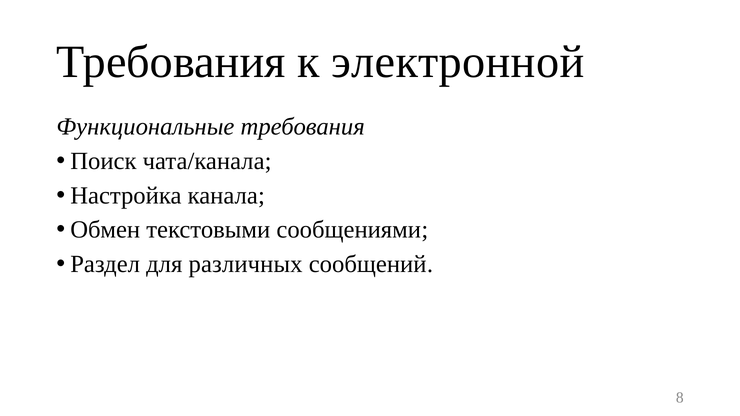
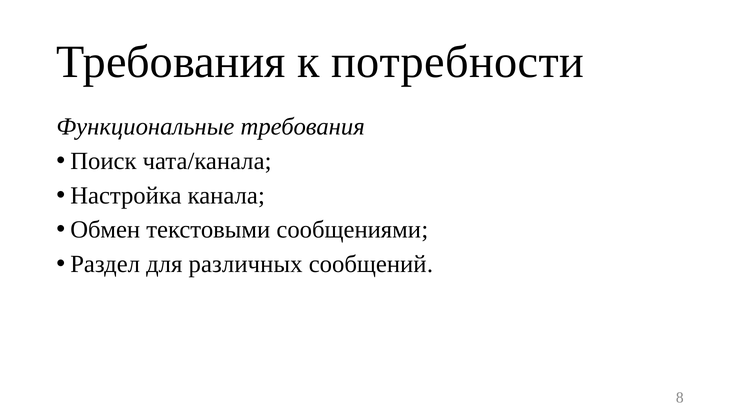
электронной: электронной -> потребности (458, 62)
